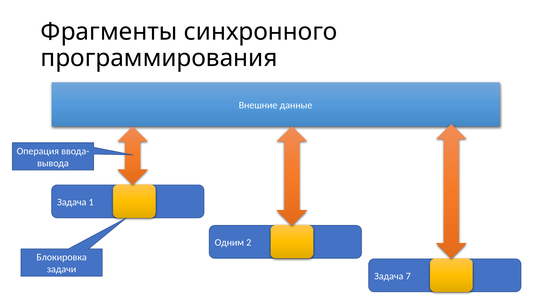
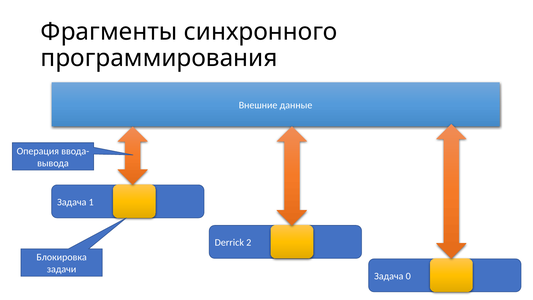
Одним: Одним -> Derrick (229, 242)
7: 7 -> 0 (408, 276)
